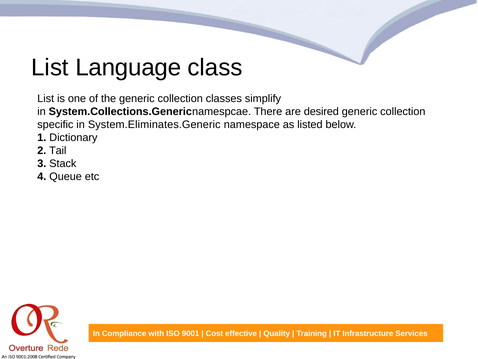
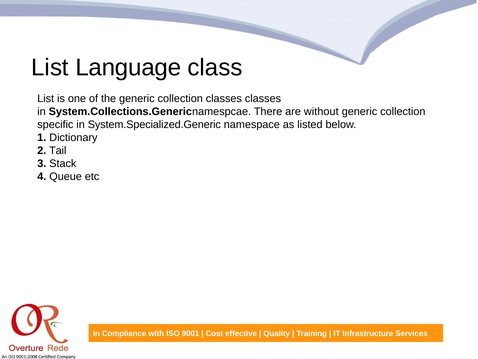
classes simplify: simplify -> classes (263, 98)
desired: desired -> without (321, 111)
System.Eliminates.Generic: System.Eliminates.Generic -> System.Specialized.Generic (154, 124)
